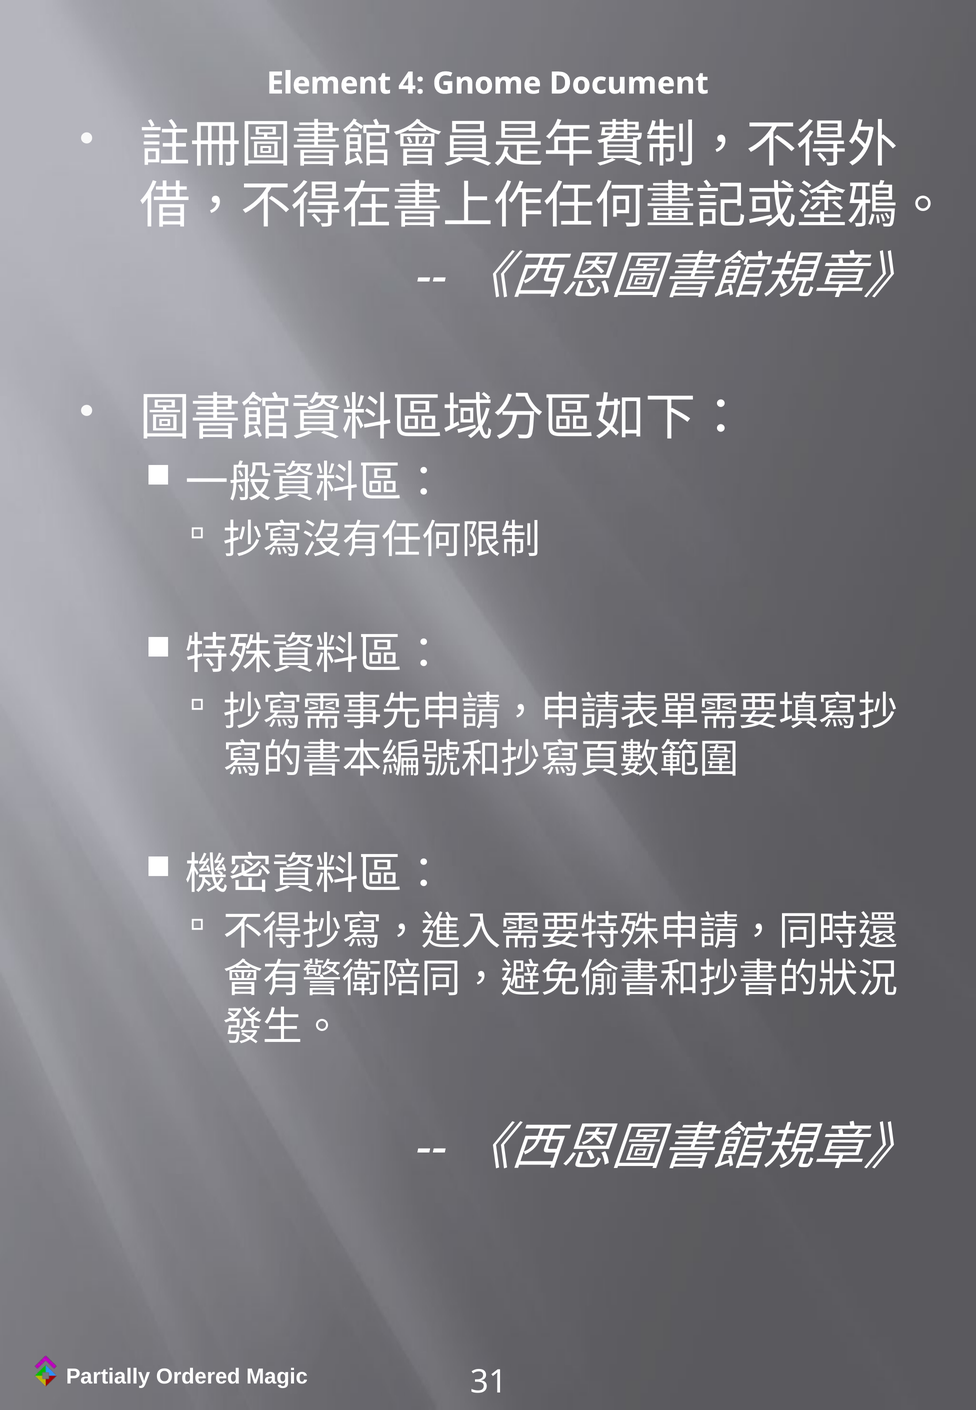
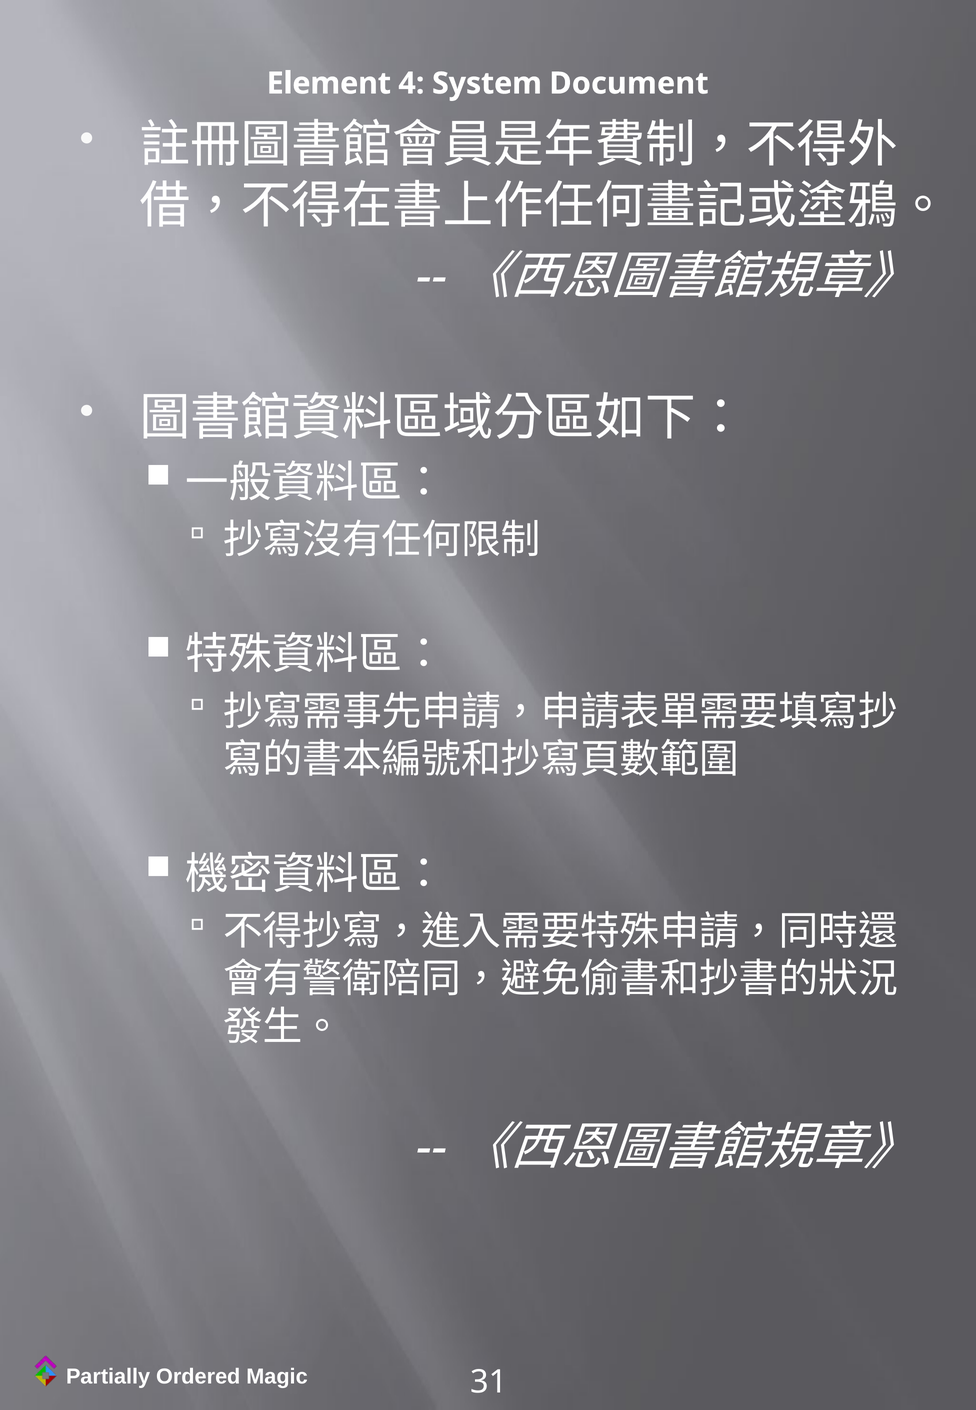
Gnome: Gnome -> System (487, 83)
